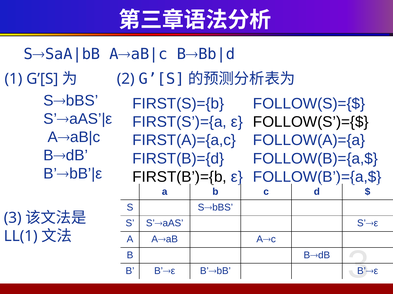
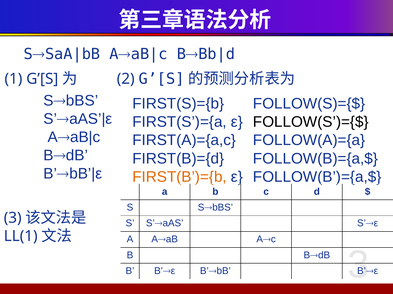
FIRST(B’)={b colour: black -> orange (180, 177)
